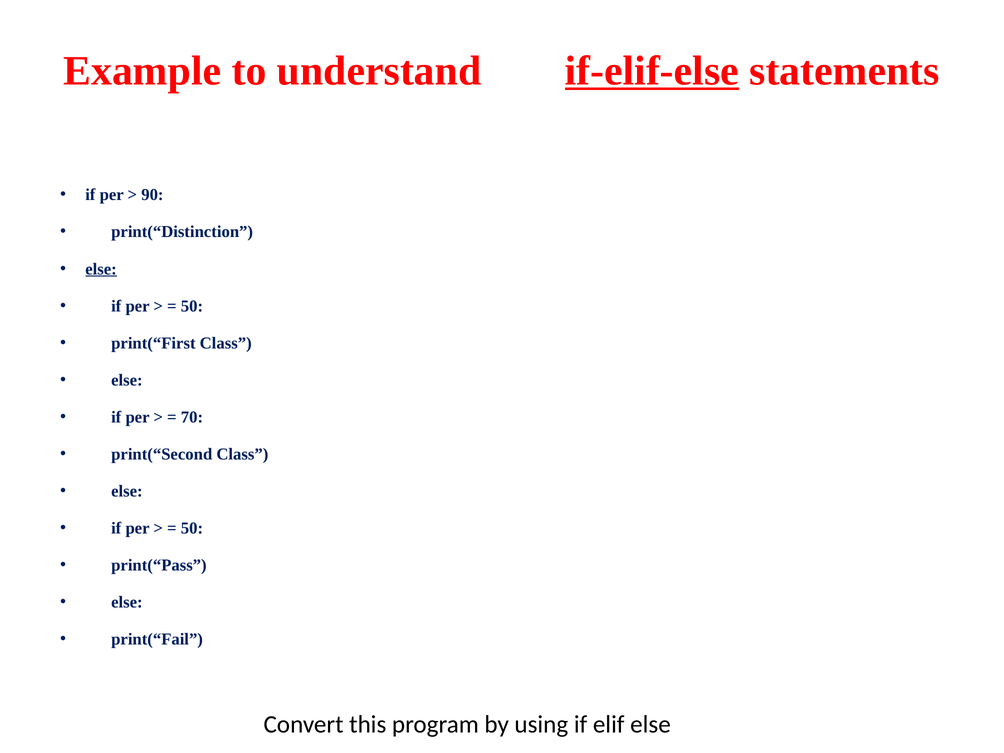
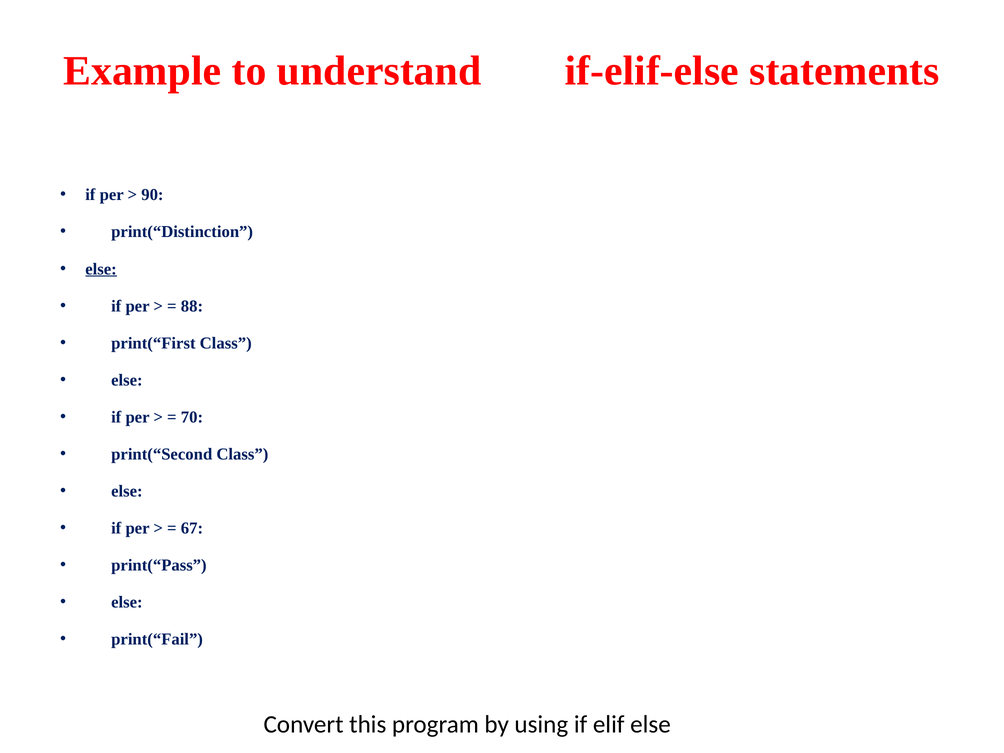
if-elif-else underline: present -> none (652, 71)
50: 50 -> 88 (192, 306)
50: 50 -> 67 (192, 528)
